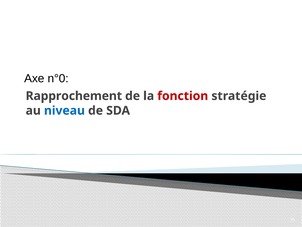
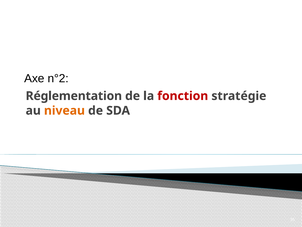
n°0: n°0 -> n°2 (58, 78)
Rapprochement: Rapprochement -> Réglementation (74, 96)
niveau colour: blue -> orange (64, 110)
